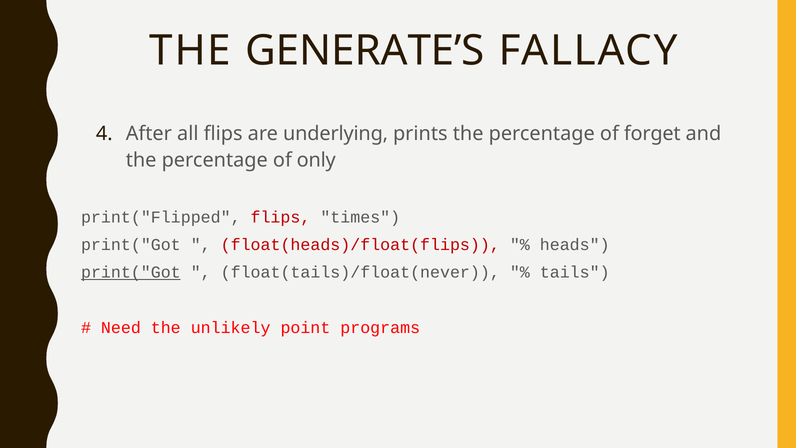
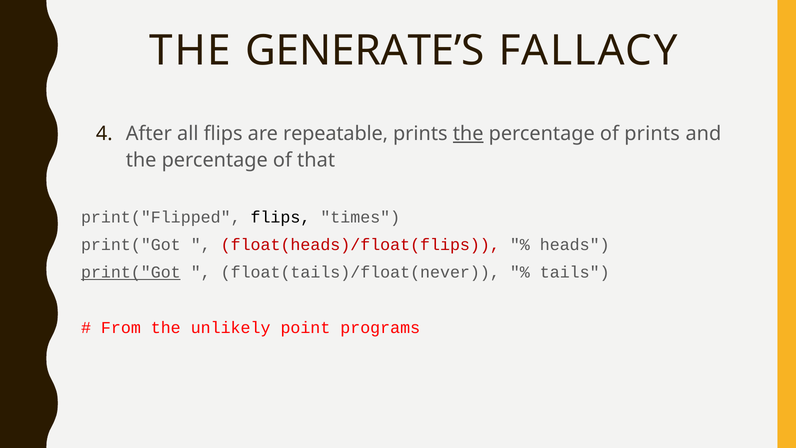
underlying: underlying -> repeatable (336, 134)
the underline: none -> present (468, 134)
of forget: forget -> prints (652, 134)
only: only -> that (316, 160)
flips colour: red -> black (280, 217)
Need: Need -> From (121, 328)
